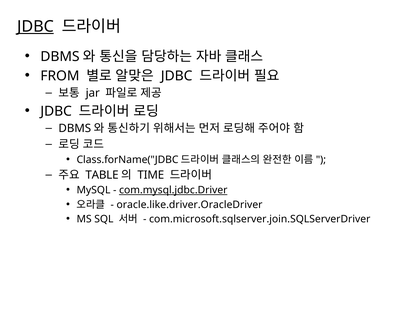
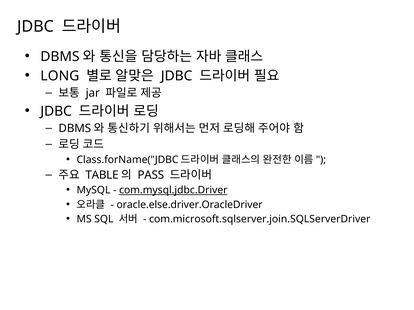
JDBC underline: present -> none (35, 27)
FROM: FROM -> LONG (60, 76)
TIME: TIME -> PASS (151, 175)
oracle.like.driver.OracleDriver: oracle.like.driver.OracleDriver -> oracle.else.driver.OracleDriver (190, 205)
